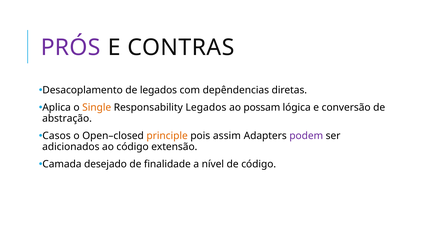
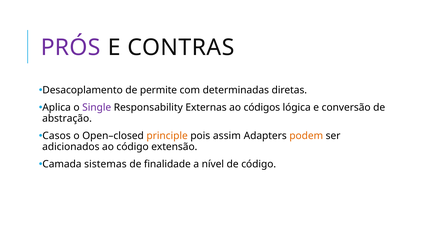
de legados: legados -> permite (158, 90)
depêndencias: depêndencias -> determinadas (236, 90)
Single colour: orange -> purple (97, 108)
Responsability Legados: Legados -> Externas (206, 108)
possam: possam -> códigos (262, 108)
podem colour: purple -> orange (306, 136)
desejado: desejado -> sistemas (105, 164)
